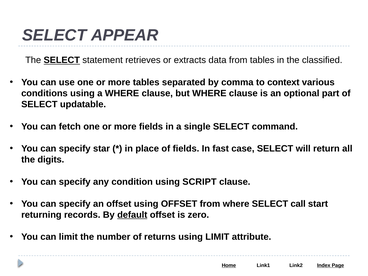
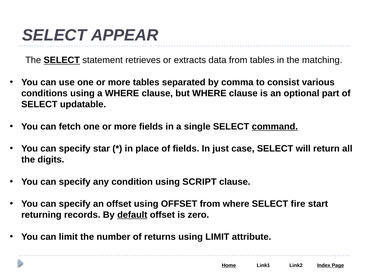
classified: classified -> matching (322, 60)
context: context -> consist (283, 82)
command underline: none -> present (275, 127)
fast: fast -> just (221, 149)
call: call -> fire (298, 204)
